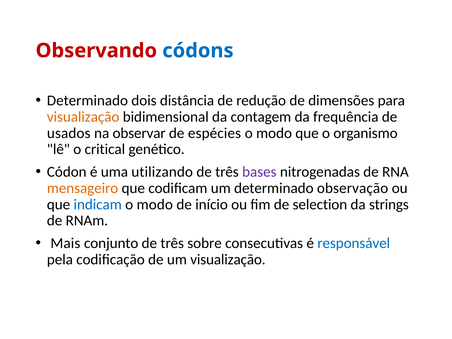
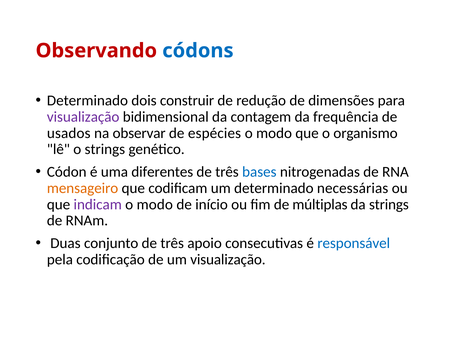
distância: distância -> construir (187, 101)
visualização colour: orange -> purple (83, 117)
o critical: critical -> strings (105, 149)
utilizando: utilizando -> diferentes (162, 172)
bases colour: purple -> blue (259, 172)
observação: observação -> necessárias (353, 188)
indicam colour: blue -> purple (98, 204)
selection: selection -> múltiplas (320, 204)
Mais: Mais -> Duas (65, 243)
sobre: sobre -> apoio (205, 243)
